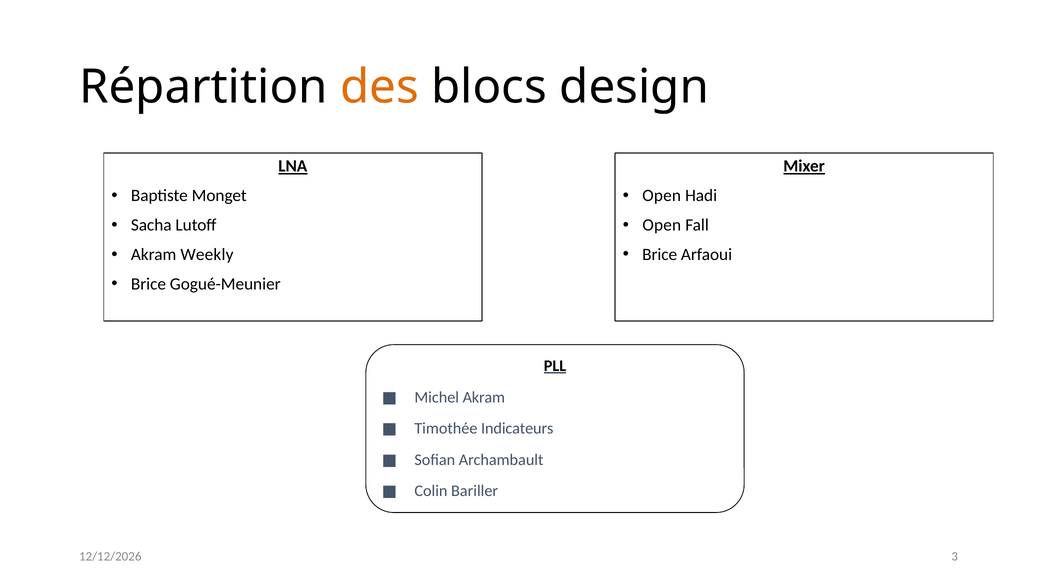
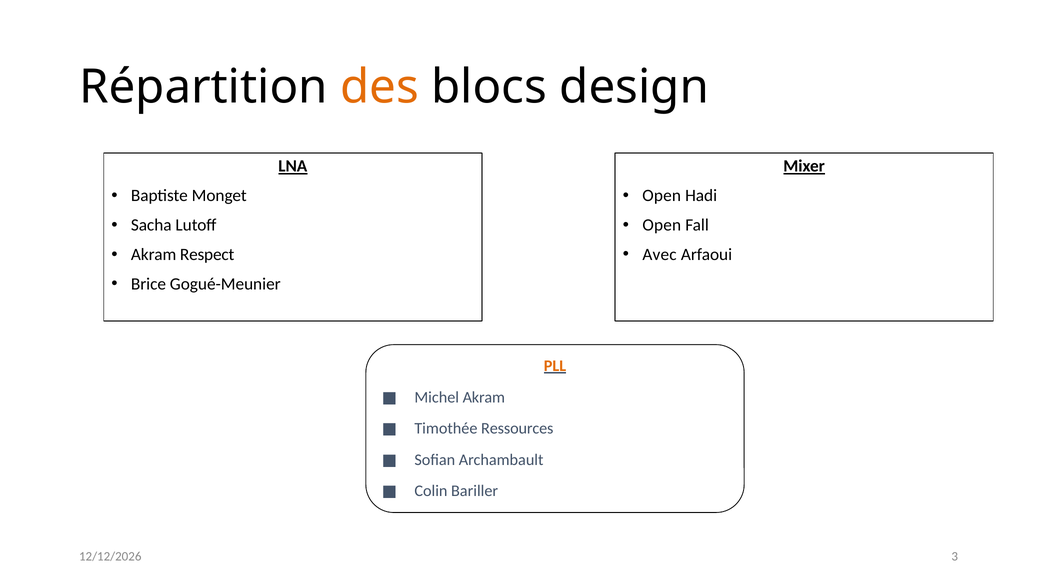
Brice: Brice -> Avec (660, 255)
Weekly: Weekly -> Respect (207, 255)
PLL colour: black -> orange (555, 366)
Indicateurs: Indicateurs -> Ressources (517, 429)
